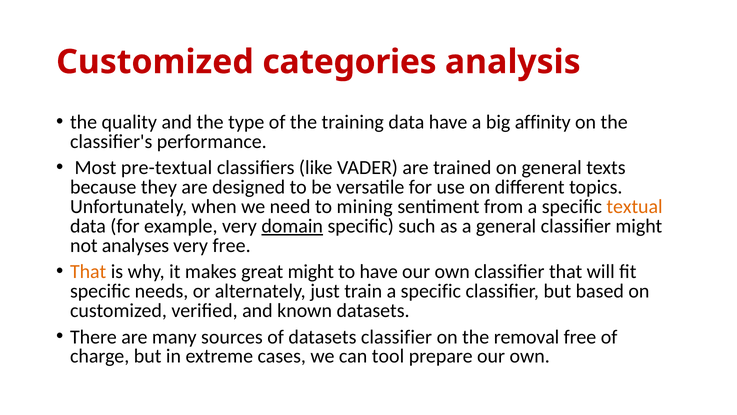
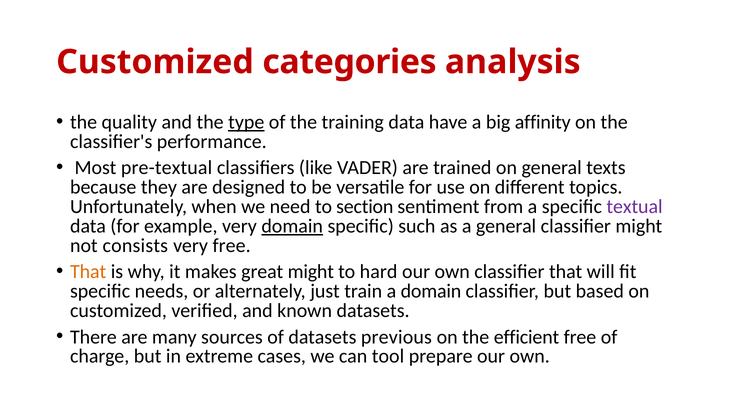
type underline: none -> present (246, 122)
mining: mining -> section (365, 207)
textual colour: orange -> purple (635, 207)
analyses: analyses -> consists (135, 245)
to have: have -> hard (379, 272)
train a specific: specific -> domain (431, 291)
datasets classifier: classifier -> previous (396, 337)
removal: removal -> efficient (527, 337)
